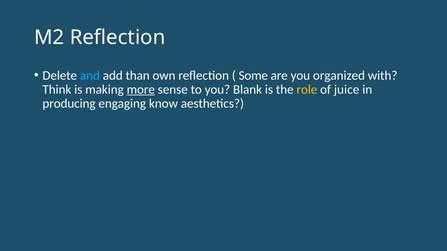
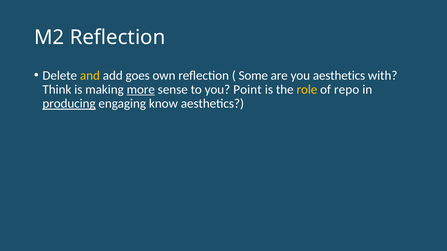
and colour: light blue -> yellow (90, 76)
than: than -> goes (138, 76)
you organized: organized -> aesthetics (339, 76)
Blank: Blank -> Point (247, 90)
juice: juice -> repo (347, 90)
producing underline: none -> present (69, 104)
